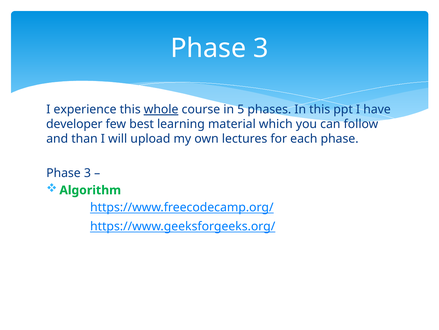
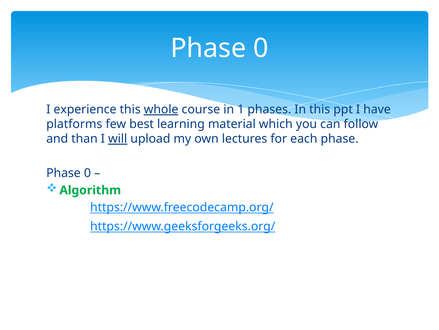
3: 3 -> 0 (261, 48)
5: 5 -> 1 (241, 109)
developer: developer -> platforms (74, 124)
will underline: none -> present (118, 139)
3: 3 -> 0 (87, 173)
